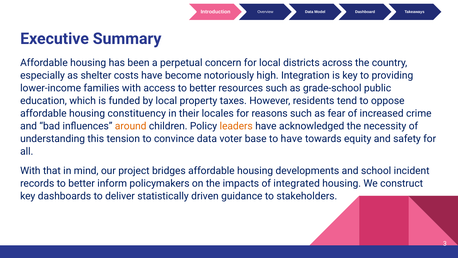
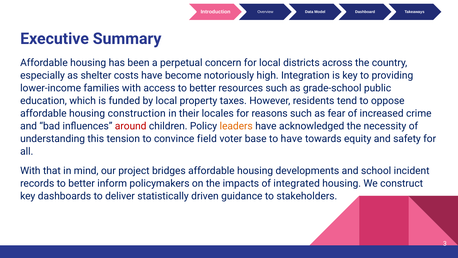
constituency: constituency -> construction (137, 113)
around colour: orange -> red (131, 126)
convince data: data -> field (207, 139)
